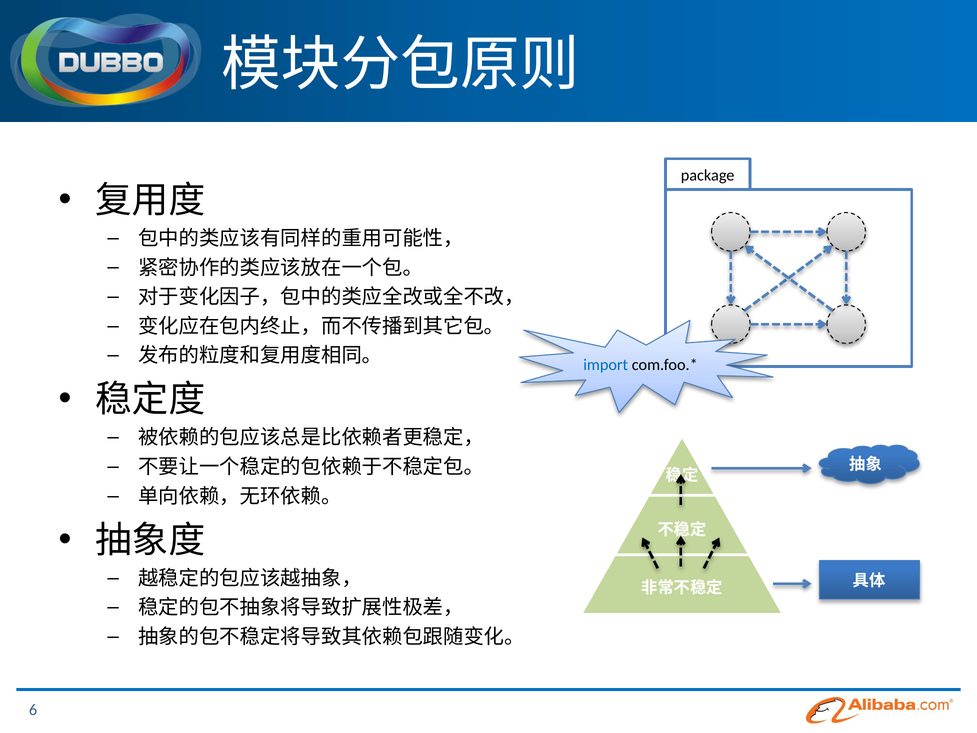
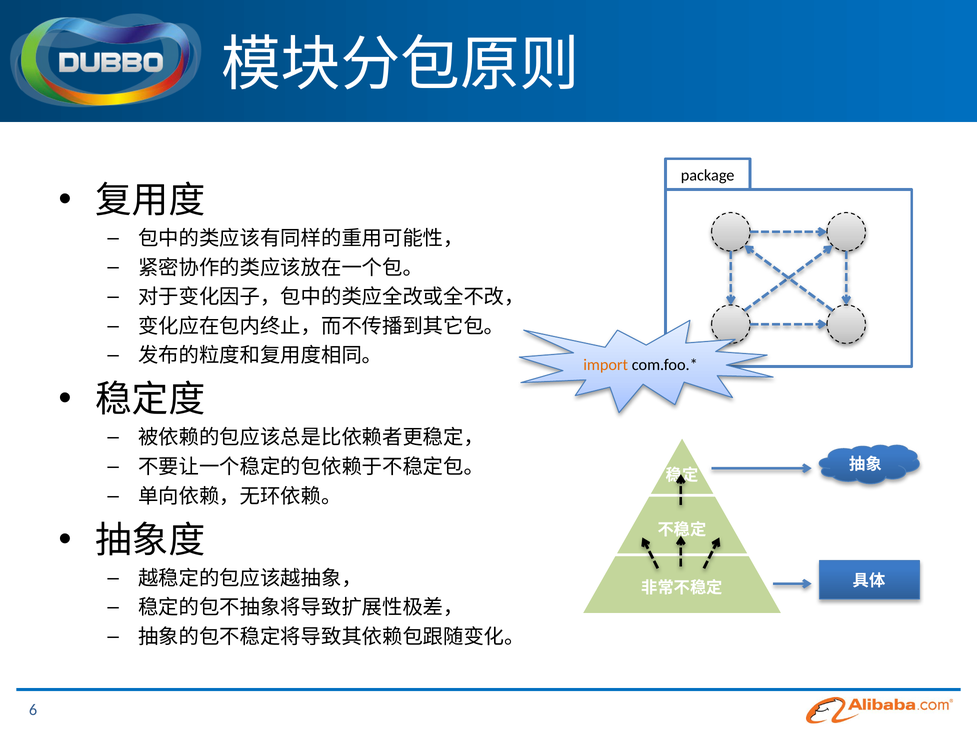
import colour: blue -> orange (606, 365)
